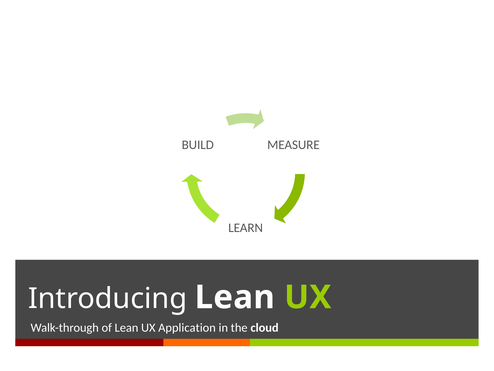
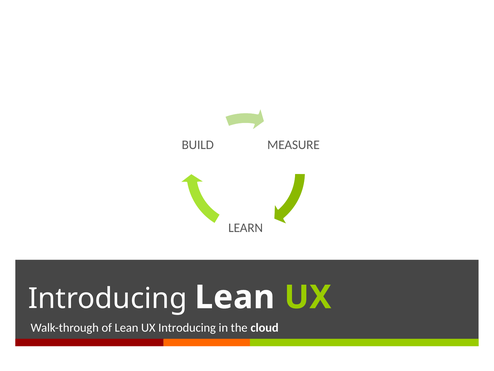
UX Application: Application -> Introducing (187, 327)
